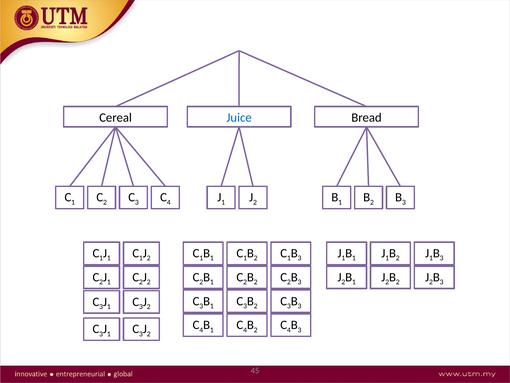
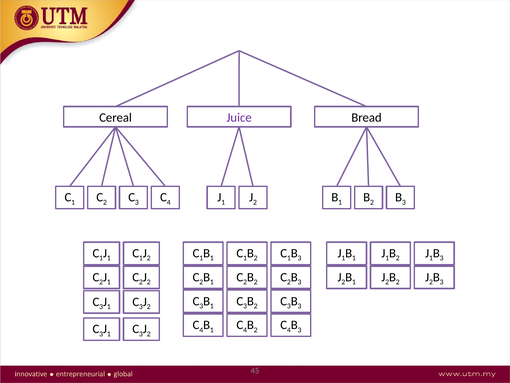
Juice colour: blue -> purple (239, 117)
